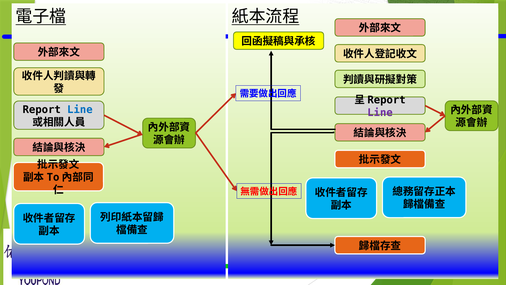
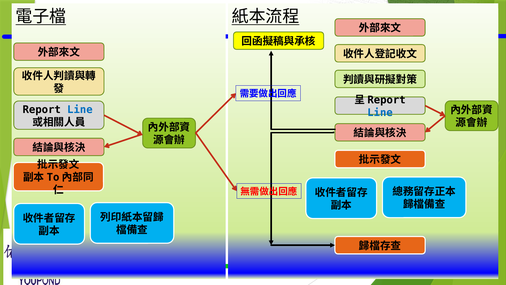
Line colour: purple -> blue (380, 113)
